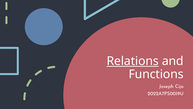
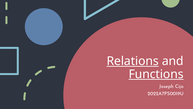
Functions underline: none -> present (156, 74)
